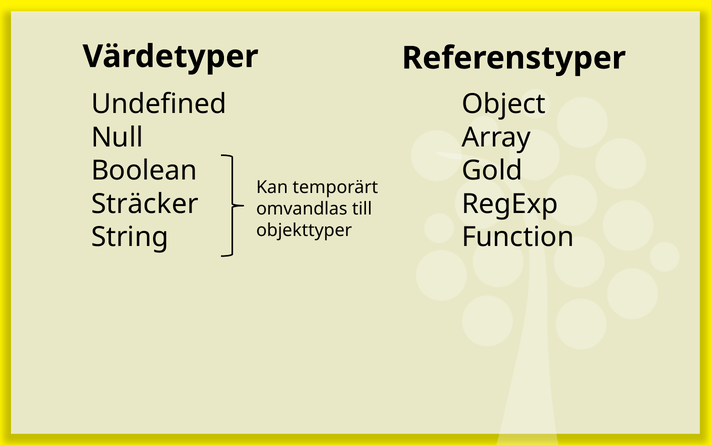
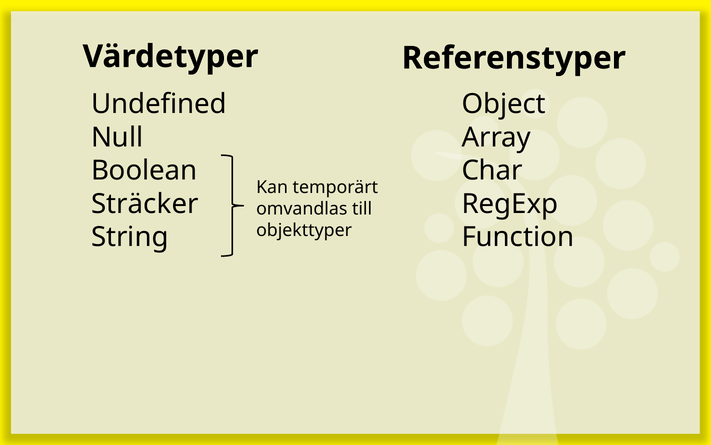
Gold: Gold -> Char (492, 171)
